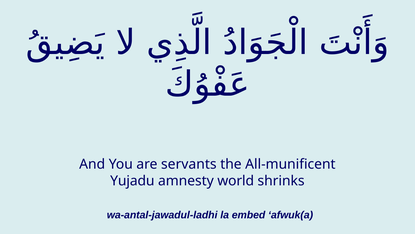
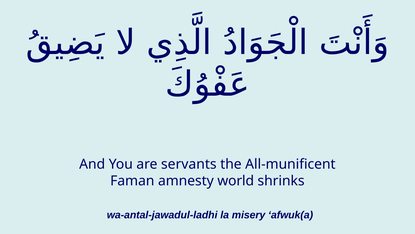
Yujadu: Yujadu -> Faman (132, 180)
embed: embed -> misery (249, 215)
